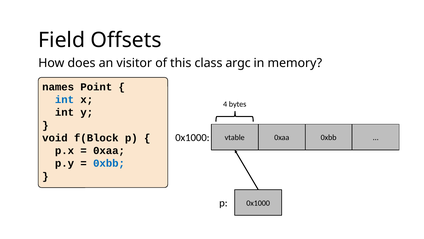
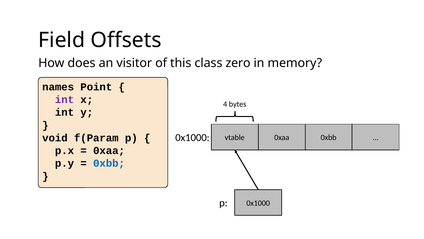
argc: argc -> zero (238, 63)
int colour: blue -> purple (64, 100)
f(Block: f(Block -> f(Param (96, 138)
